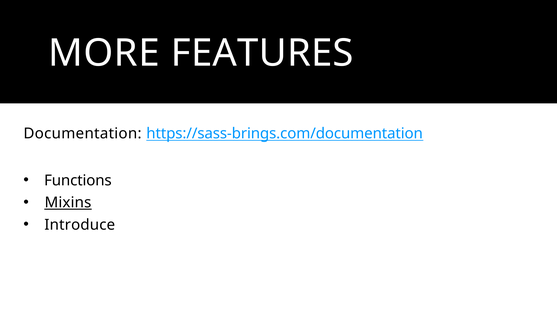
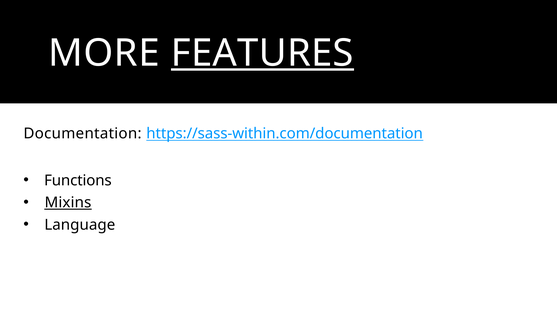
FEATURES underline: none -> present (262, 53)
https://sass-brings.com/documentation: https://sass-brings.com/documentation -> https://sass-within.com/documentation (285, 134)
Introduce: Introduce -> Language (80, 225)
